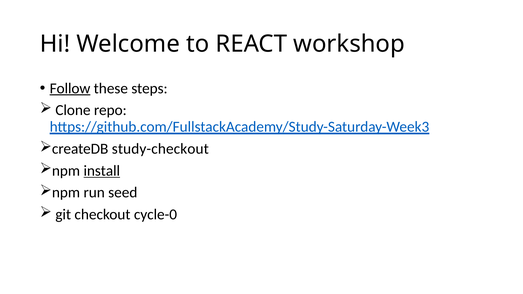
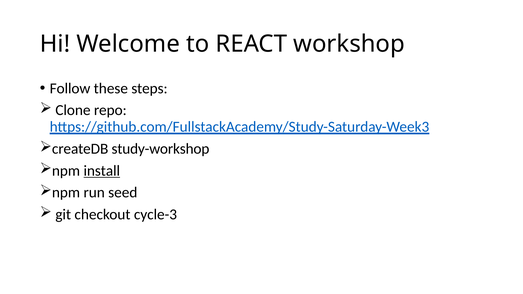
Follow underline: present -> none (70, 88)
study-checkout: study-checkout -> study-workshop (160, 149)
cycle-0: cycle-0 -> cycle-3 (155, 215)
